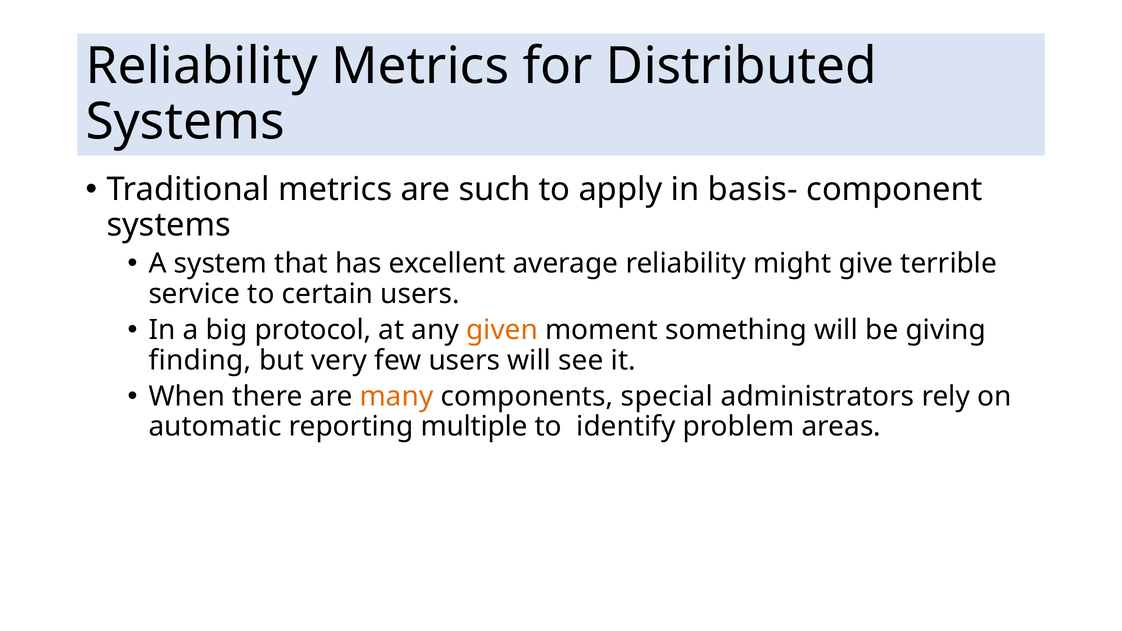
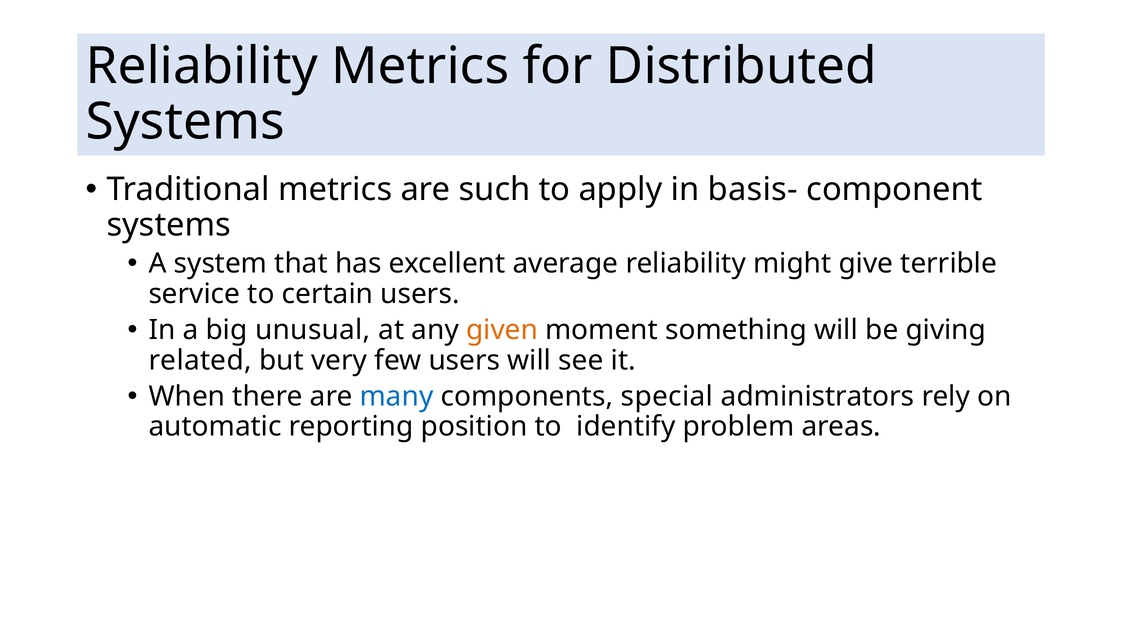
protocol: protocol -> unusual (313, 330)
finding: finding -> related (200, 360)
many colour: orange -> blue (397, 397)
multiple: multiple -> position (474, 427)
